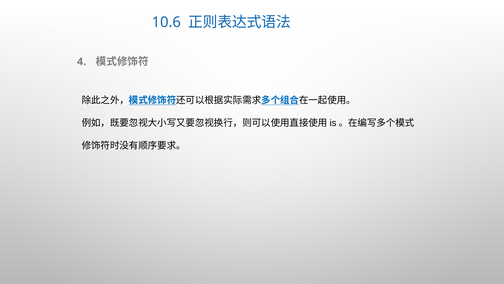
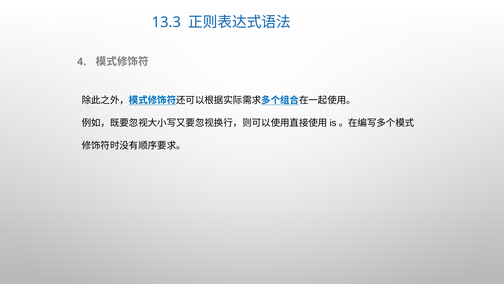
10.6: 10.6 -> 13.3 (166, 22)
